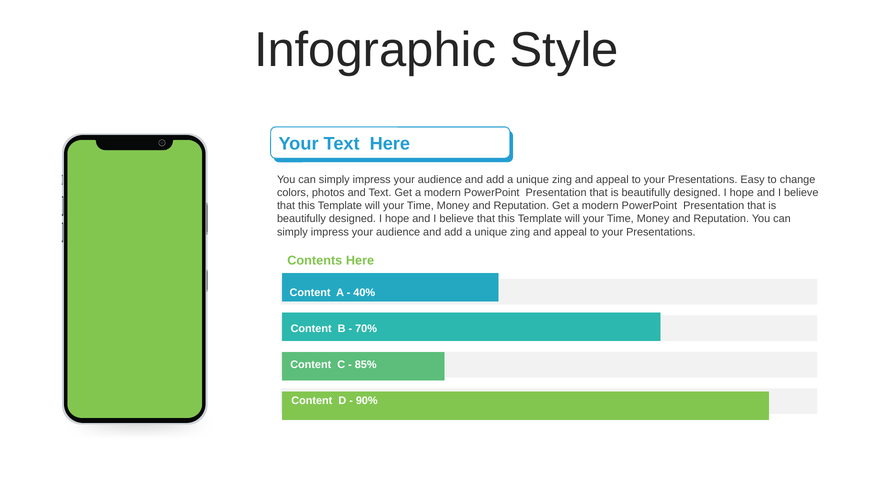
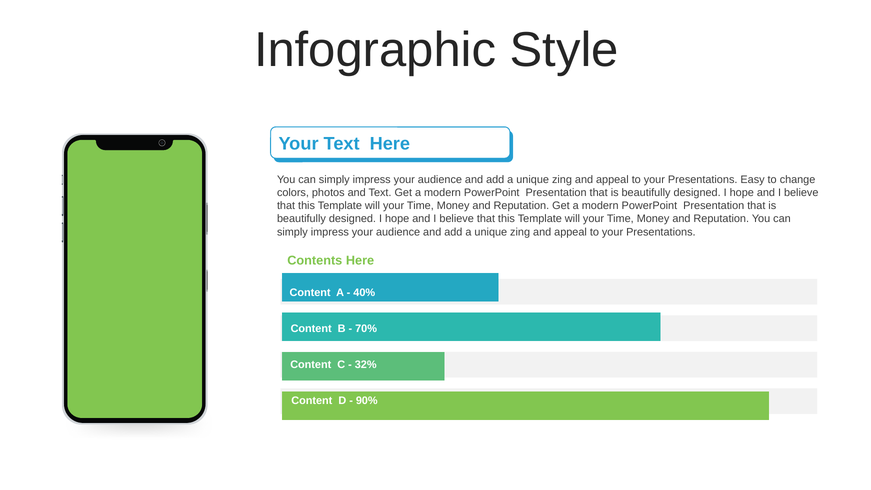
85%: 85% -> 32% (366, 364)
